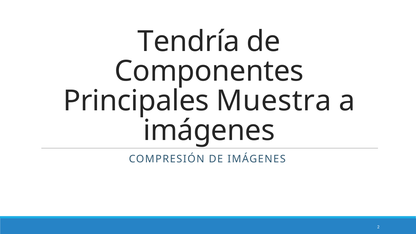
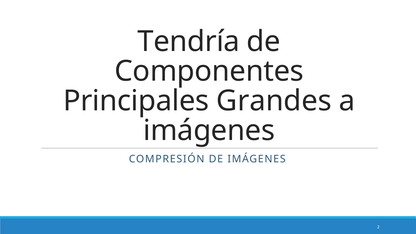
Muestra: Muestra -> Grandes (274, 101)
